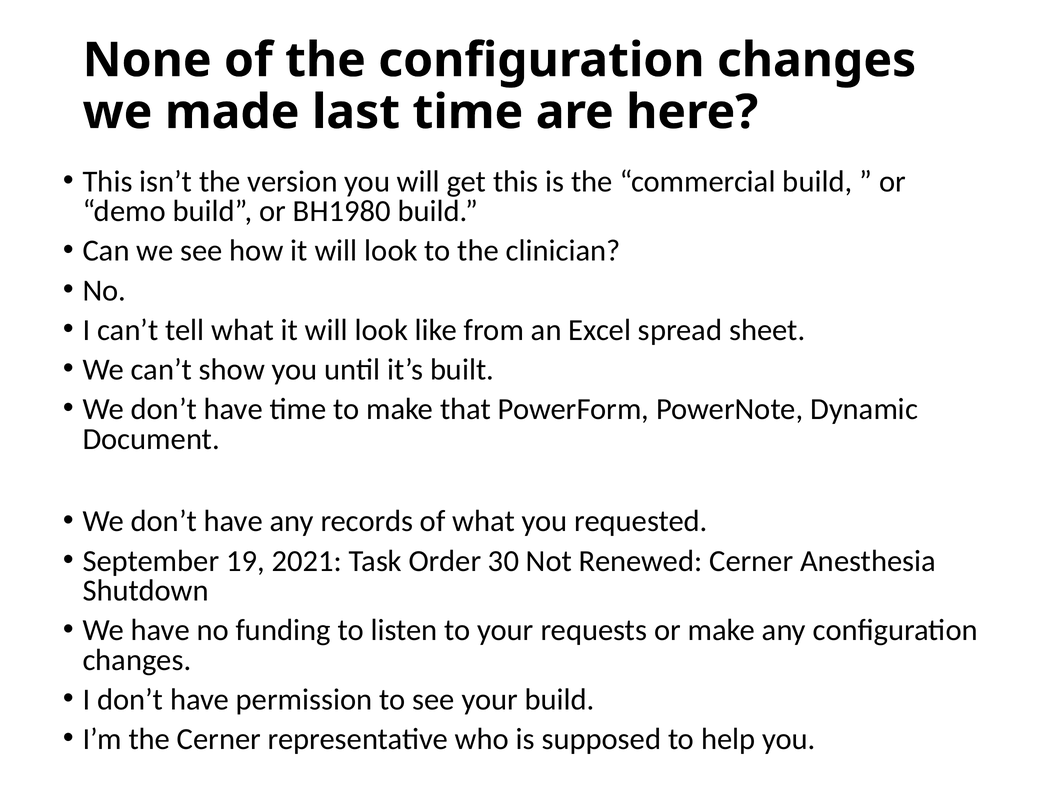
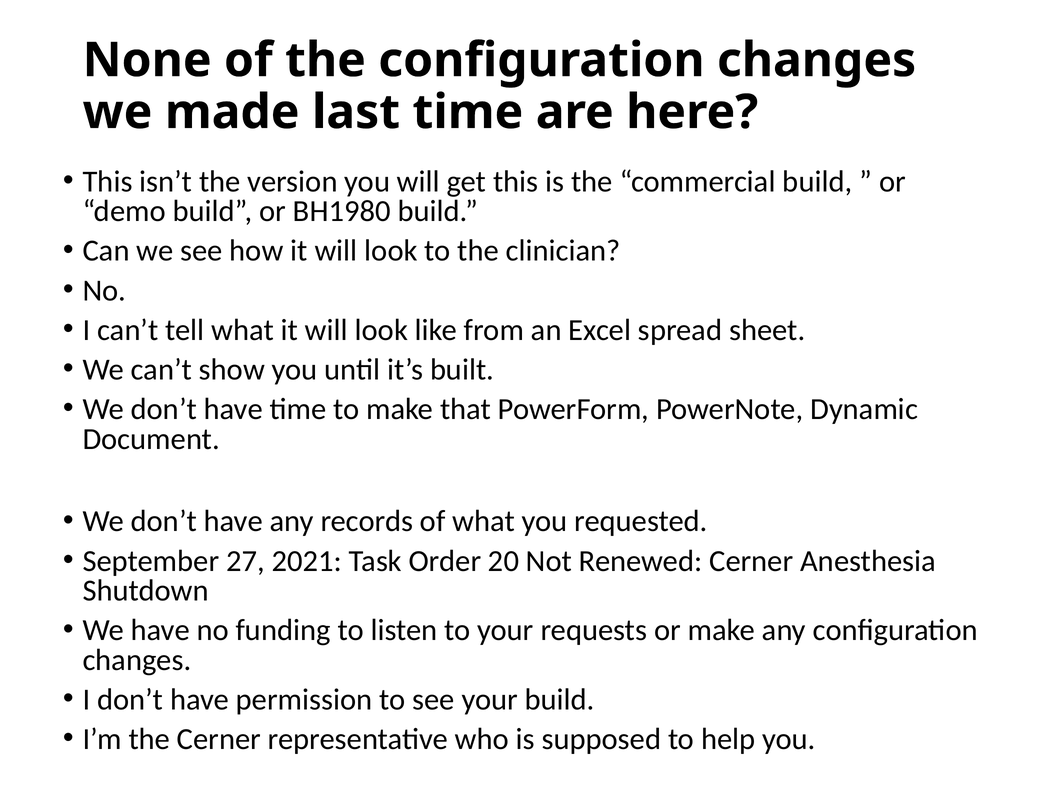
19: 19 -> 27 (245, 561)
30: 30 -> 20 (503, 561)
